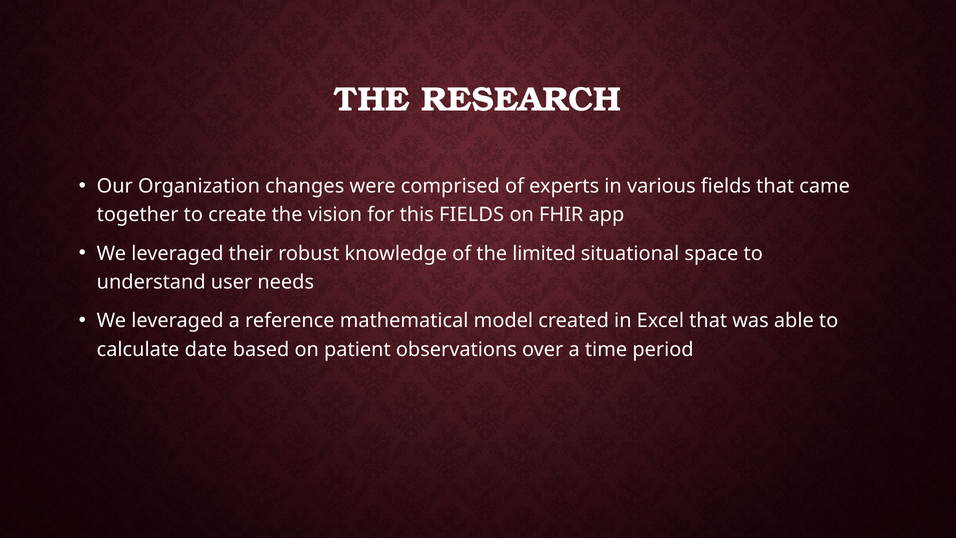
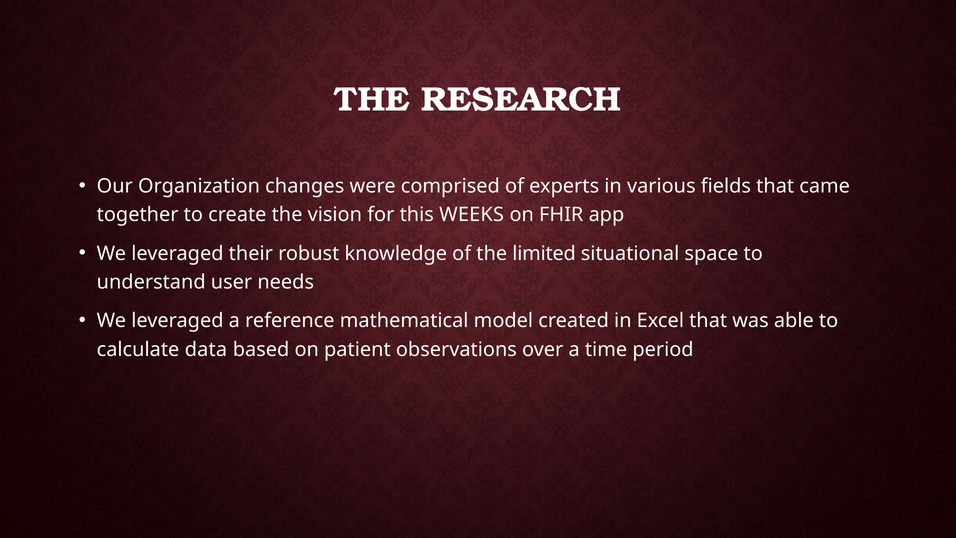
this FIELDS: FIELDS -> WEEKS (472, 215)
date: date -> data (206, 349)
